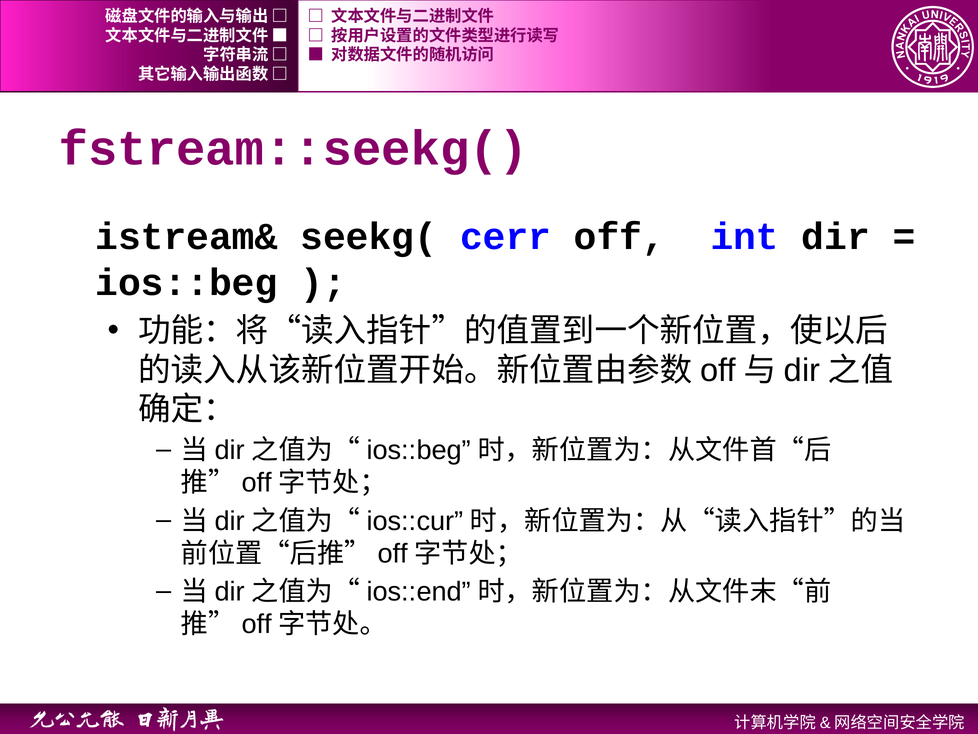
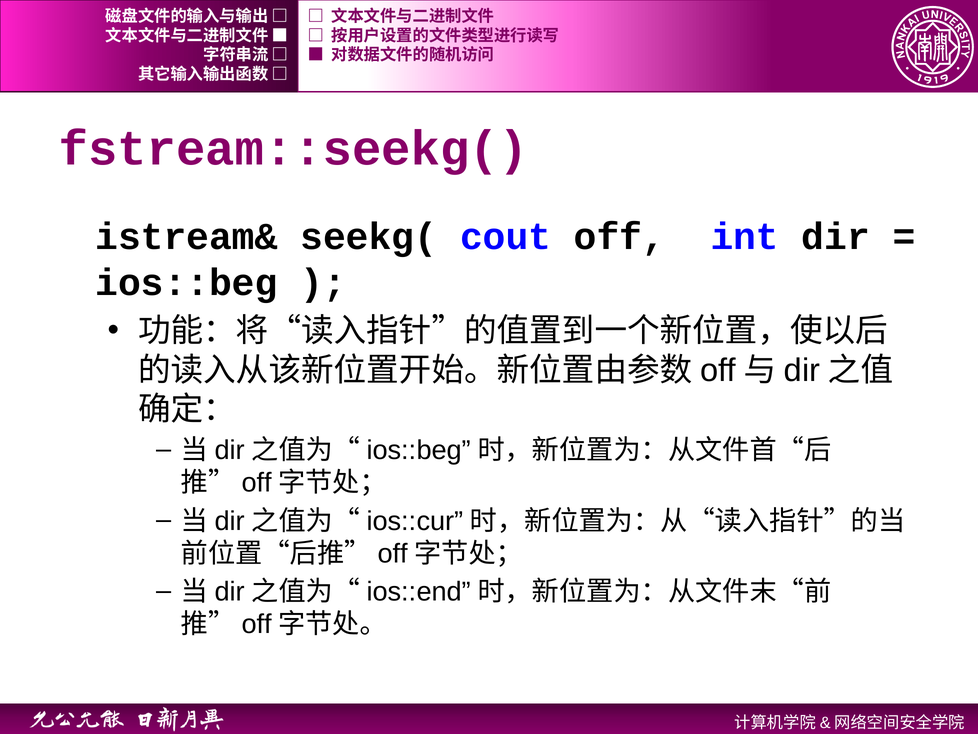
cerr: cerr -> cout (506, 237)
